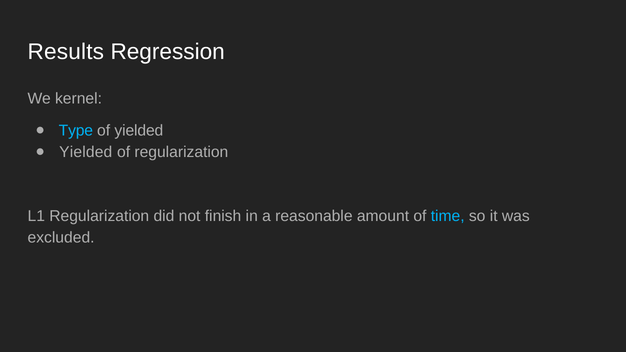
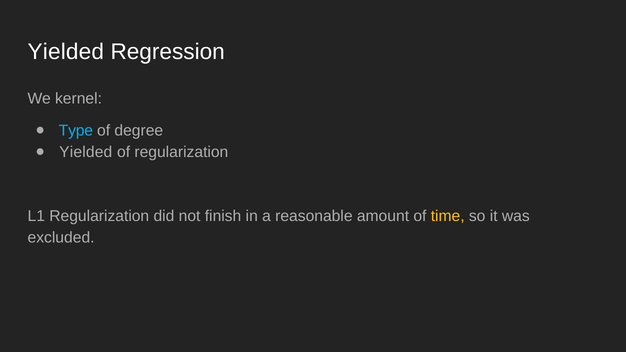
Results: Results -> Yielded (66, 52)
of yielded: yielded -> degree (139, 130)
time colour: light blue -> yellow (448, 216)
